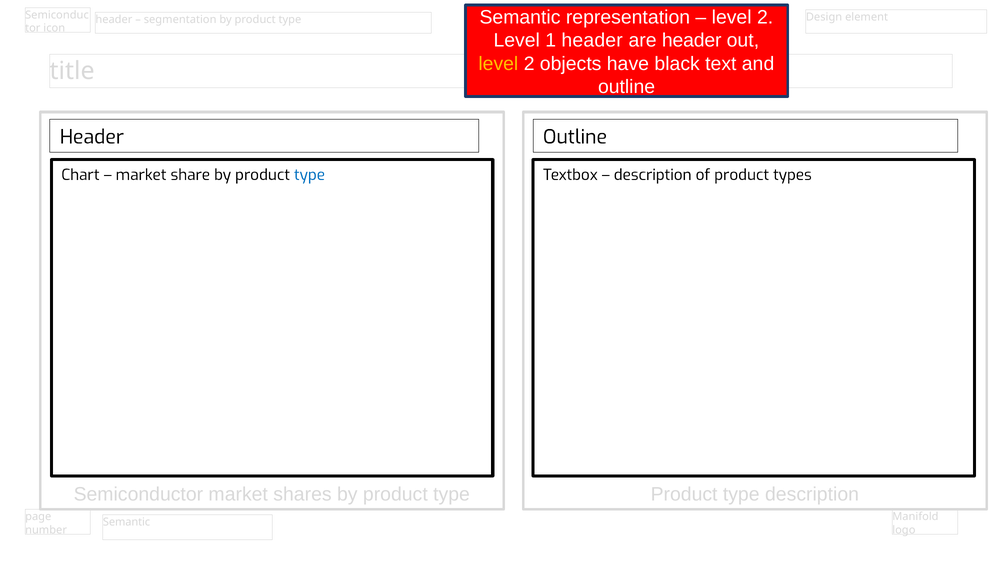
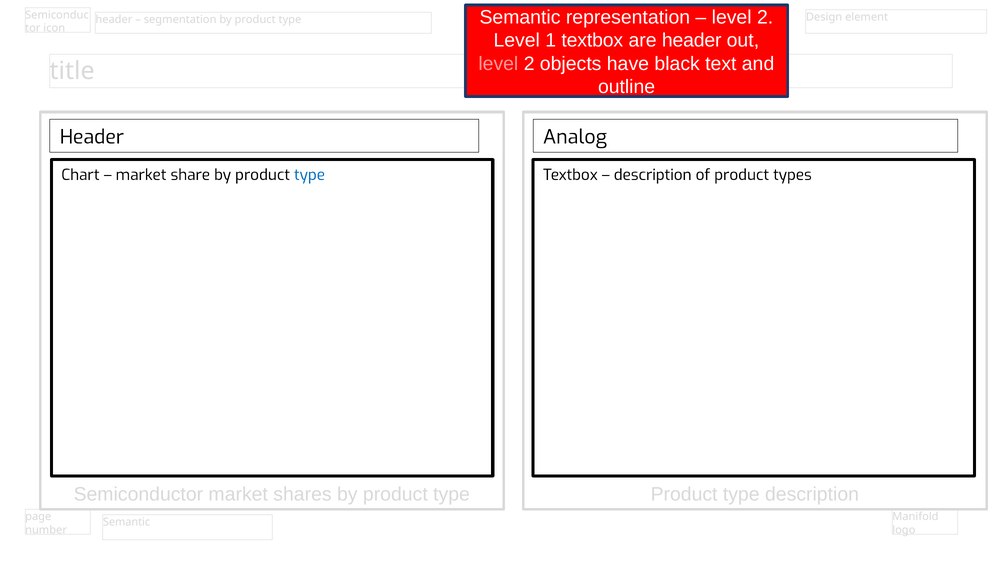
1 header: header -> textbox (592, 41)
level colour: yellow -> pink (498, 64)
Header Outline: Outline -> Analog (575, 137)
